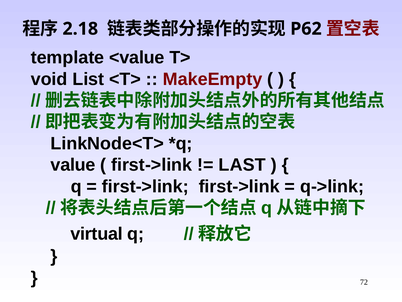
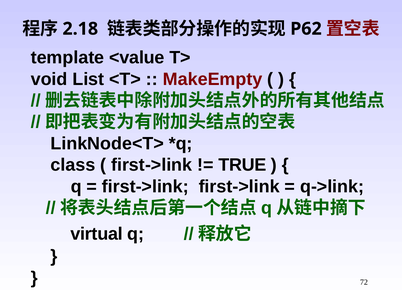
value: value -> class (73, 165)
LAST: LAST -> TRUE (242, 165)
